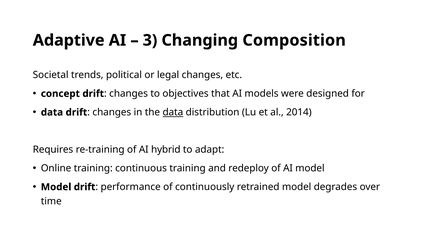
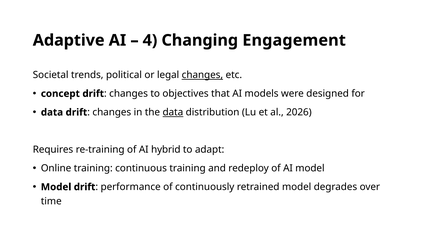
3: 3 -> 4 (150, 40)
Composition: Composition -> Engagement (294, 40)
changes underline: none -> present (202, 75)
2014: 2014 -> 2026 (299, 112)
